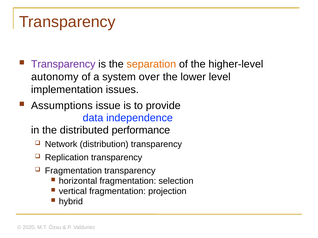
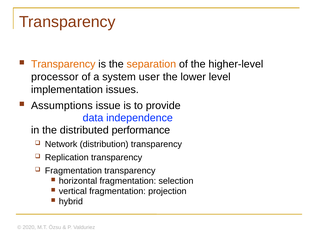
Transparency colour: purple -> orange (63, 64)
autonomy: autonomy -> processor (55, 77)
over: over -> user (149, 77)
